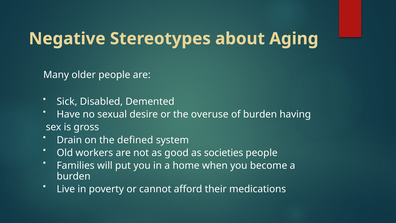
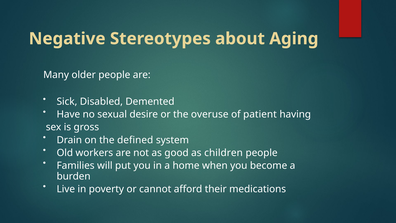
of burden: burden -> patient (260, 114)
societies: societies -> children (224, 153)
